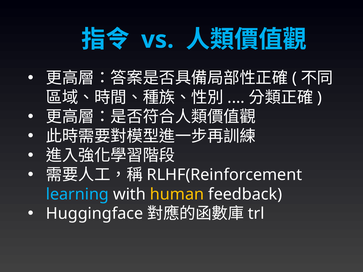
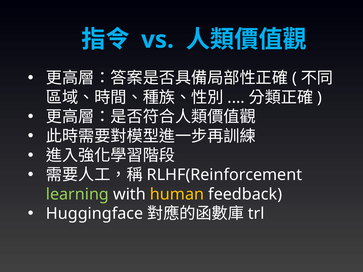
learning colour: light blue -> light green (77, 194)
